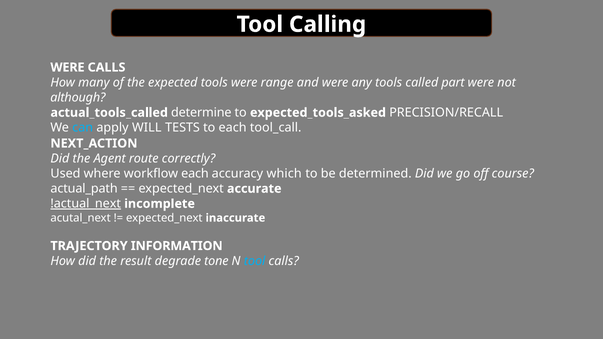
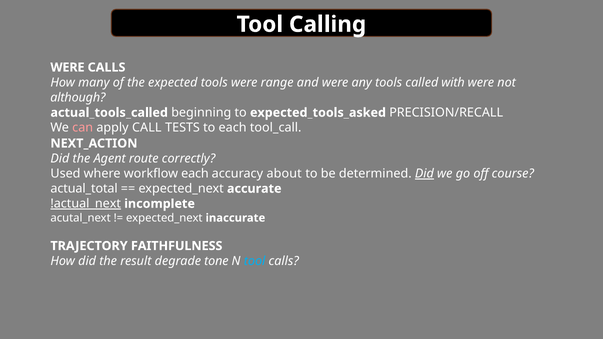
part: part -> with (453, 83)
determine: determine -> beginning (201, 113)
can colour: light blue -> pink (83, 128)
WILL: WILL -> CALL (147, 128)
which: which -> about (284, 174)
Did underline: none -> present (424, 174)
actual_path: actual_path -> actual_total (84, 189)
INFORMATION: INFORMATION -> FAITHFULNESS (177, 246)
